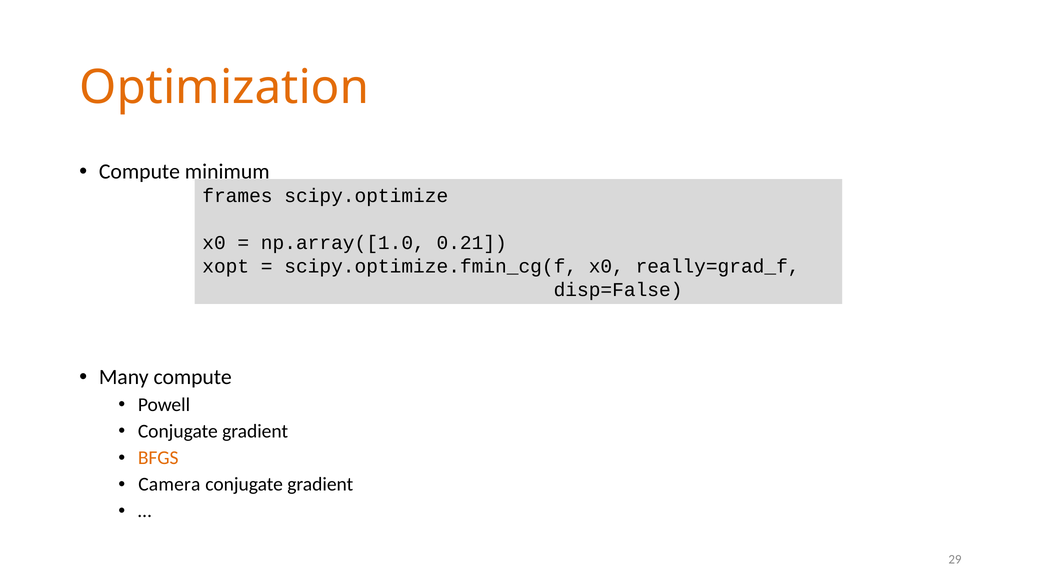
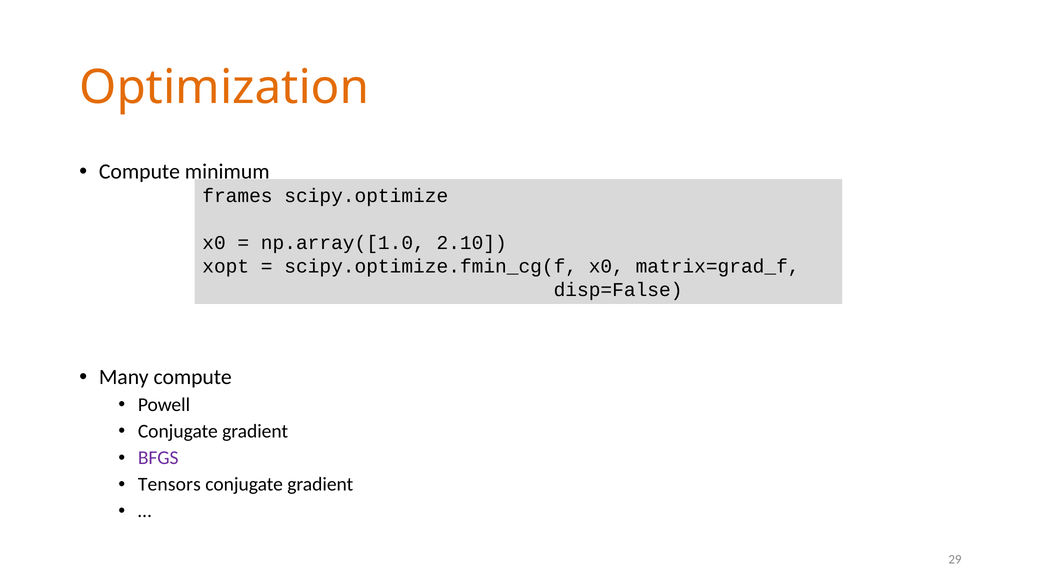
0.21: 0.21 -> 2.10 (472, 243)
really=grad_f: really=grad_f -> matrix=grad_f (718, 266)
BFGS colour: orange -> purple (158, 458)
Camera: Camera -> Tensors (169, 484)
